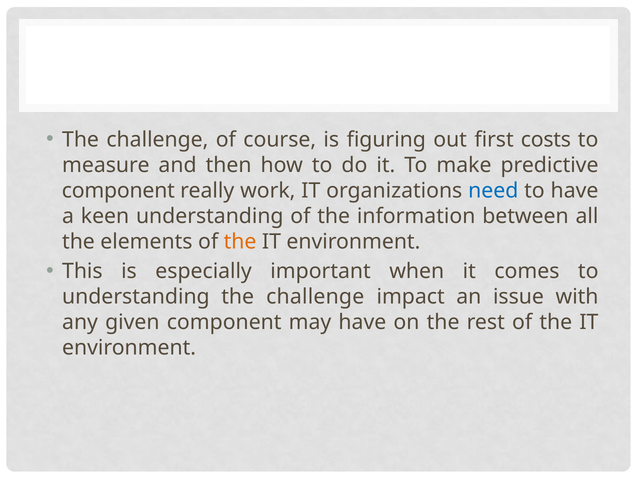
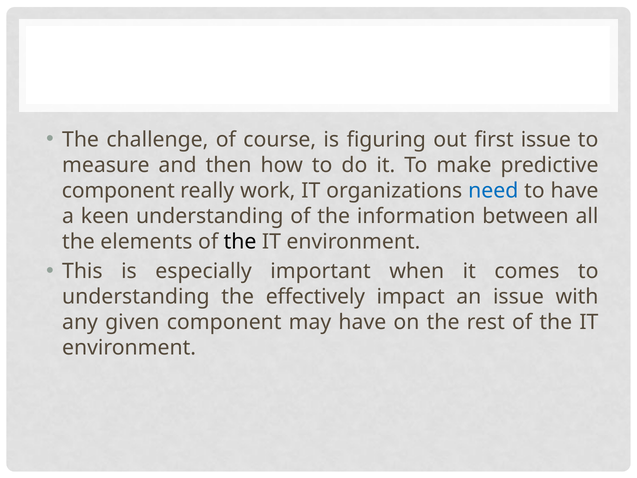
first costs: costs -> issue (546, 140)
the colour: orange -> black (240, 241)
understanding the challenge: challenge -> effectively (315, 297)
